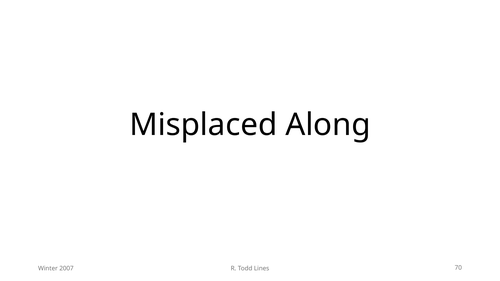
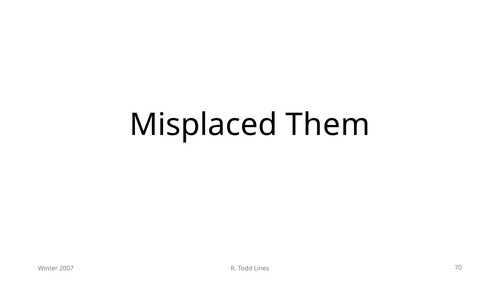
Along: Along -> Them (328, 125)
